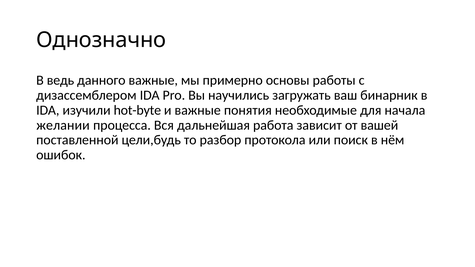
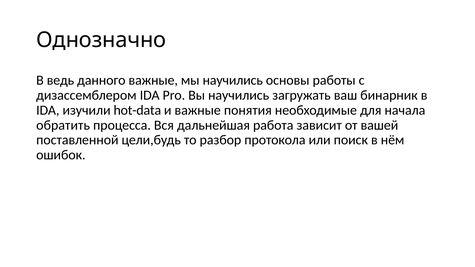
мы примерно: примерно -> научились (233, 80)
hot-byte: hot-byte -> hot-data (137, 110)
желании: желании -> обратить (63, 125)
